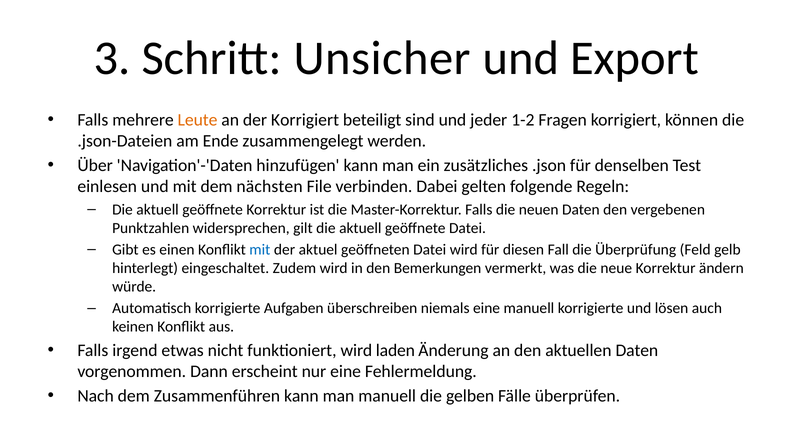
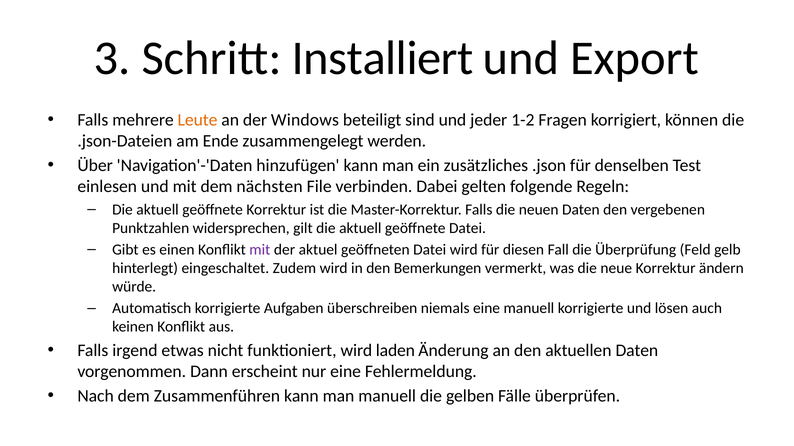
Unsicher: Unsicher -> Installiert (383, 58)
der Korrigiert: Korrigiert -> Windows (305, 120)
mit colour: blue -> purple (260, 250)
